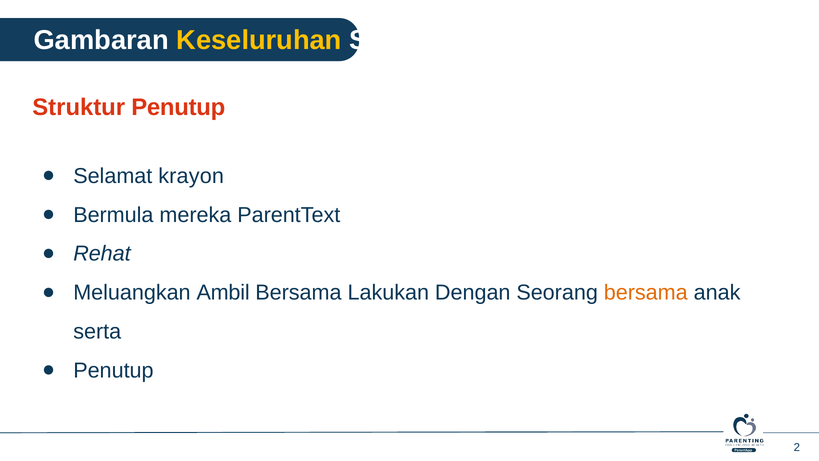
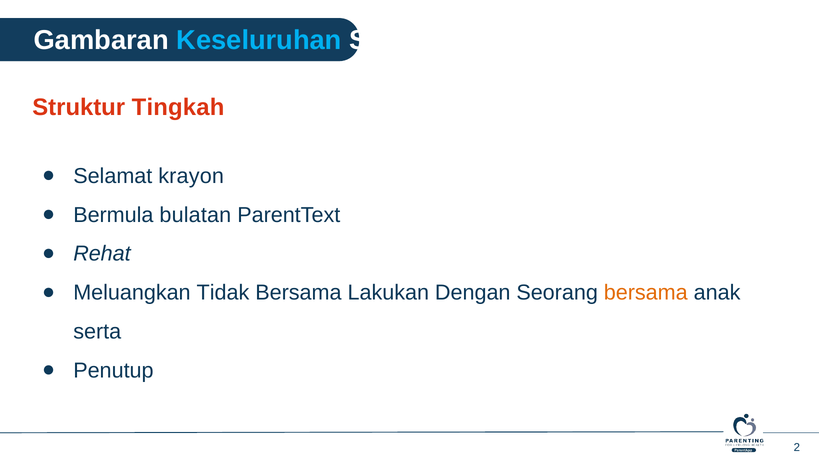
Keseluruhan colour: yellow -> light blue (259, 40)
Struktur Penutup: Penutup -> Tingkah (178, 107)
mereka: mereka -> bulatan (195, 215)
Ambil: Ambil -> Tidak (223, 293)
